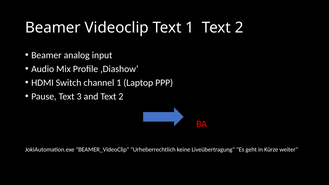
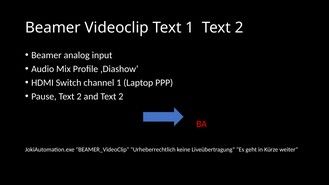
Pause Text 3: 3 -> 2 (79, 96)
